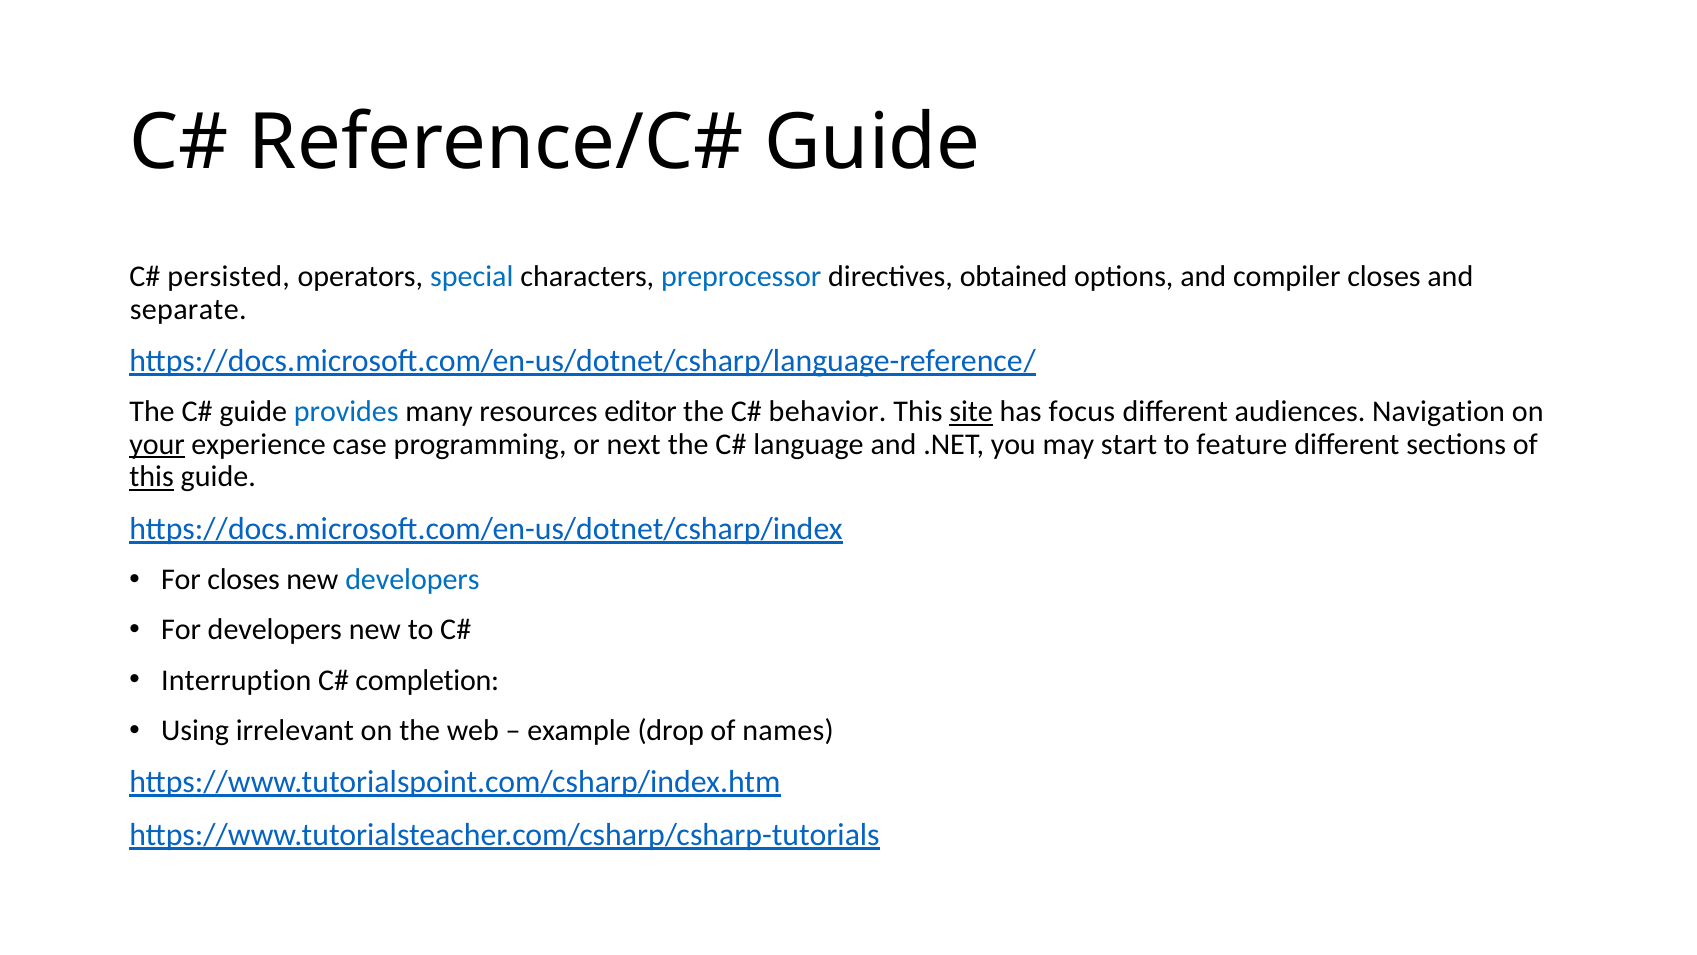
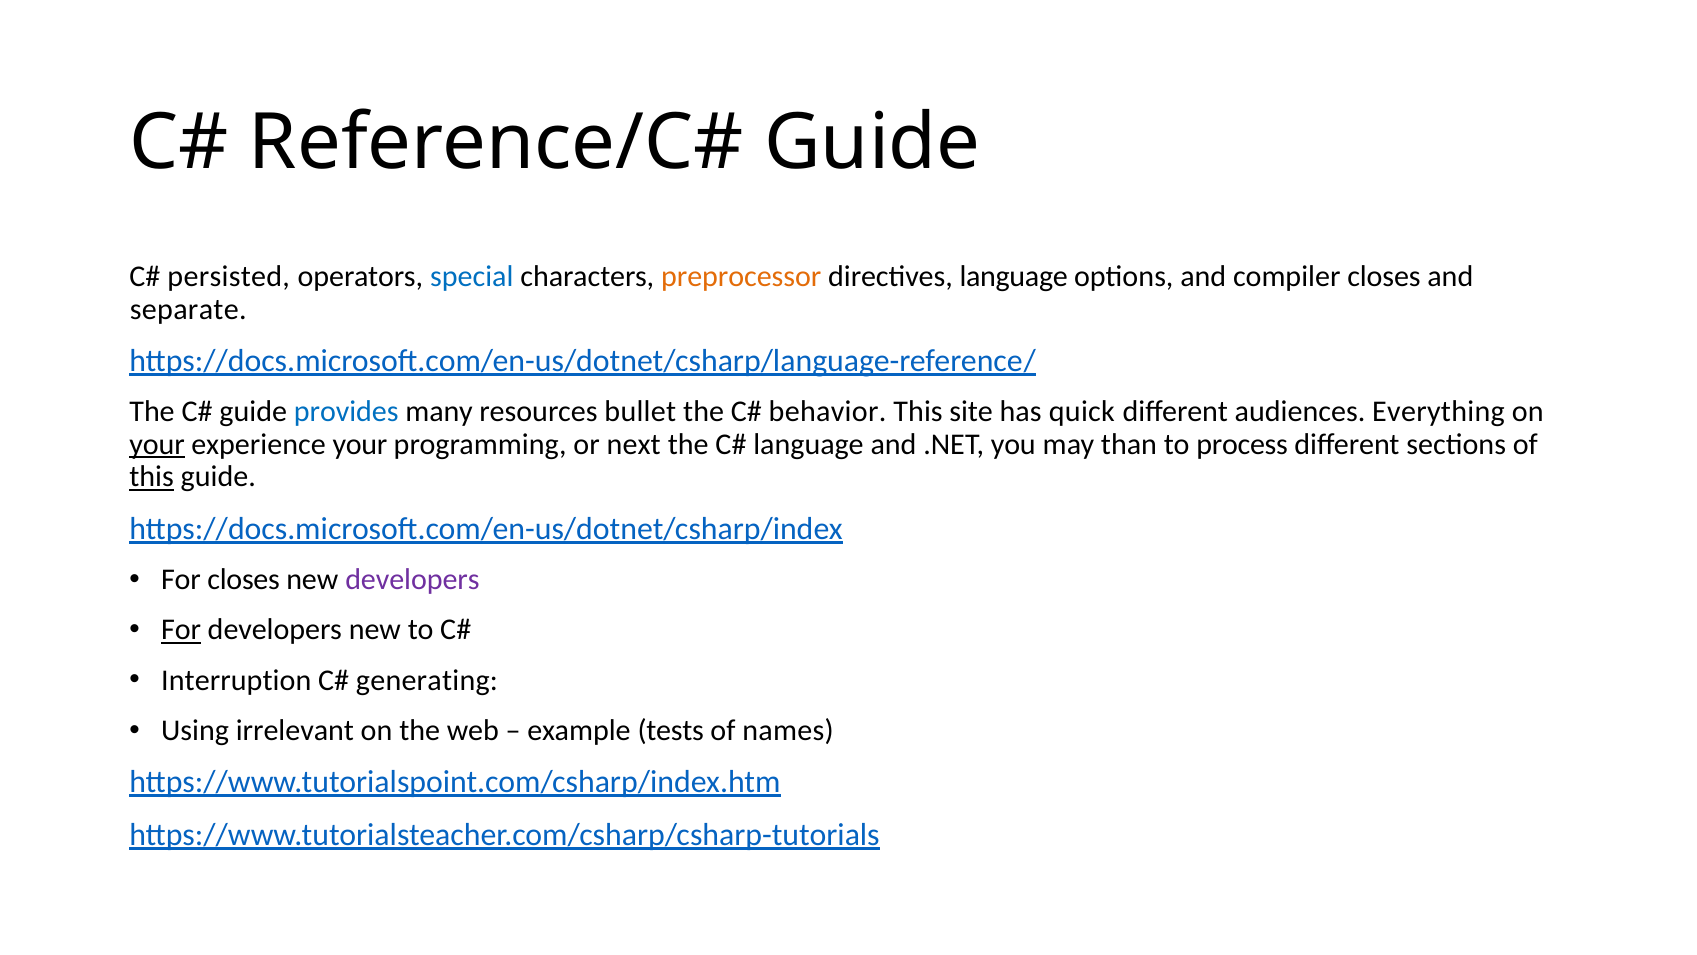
preprocessor colour: blue -> orange (741, 276)
directives obtained: obtained -> language (1014, 276)
editor: editor -> bullet (640, 412)
site underline: present -> none (971, 412)
focus: focus -> quick (1082, 412)
Navigation: Navigation -> Everything (1438, 412)
experience case: case -> your (360, 444)
start: start -> than (1129, 444)
feature: feature -> process (1242, 444)
developers colour: blue -> purple (412, 580)
For underline: none -> present (181, 630)
completion: completion -> generating (427, 680)
drop: drop -> tests (671, 730)
